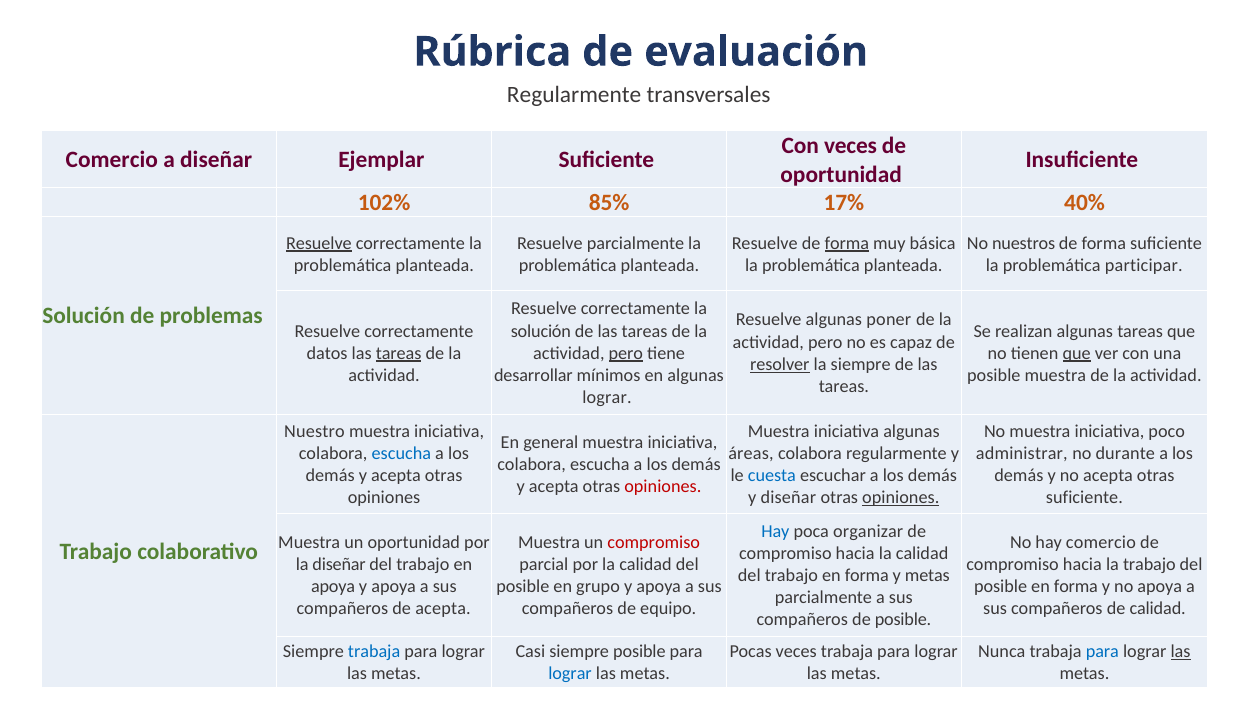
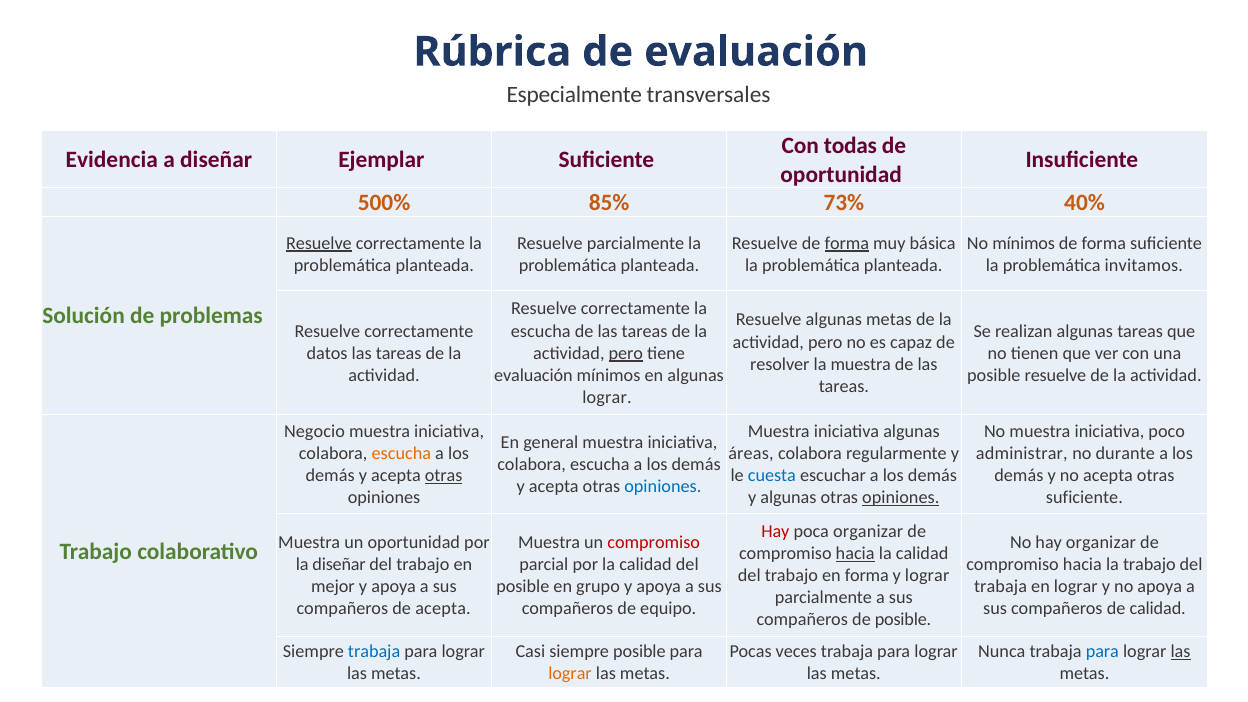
Regularmente: Regularmente -> Especialmente (574, 95)
Con veces: veces -> todas (850, 146)
Comercio: Comercio -> Evidencia (112, 160)
102%: 102% -> 500% (384, 203)
17%: 17% -> 73% (844, 203)
No nuestros: nuestros -> mínimos (1024, 243)
participar: participar -> invitamos (1144, 265)
algunas poner: poner -> metas (889, 320)
solución: solución -> escucha (541, 331)
tareas underline: present -> none (399, 353)
que underline: present -> none (1077, 353)
resolver underline: present -> none (780, 364)
la siempre: siempre -> muestra (861, 364)
desarrollar: desarrollar -> evaluación (533, 375)
posible muestra: muestra -> resuelve (1055, 375)
Nuestro: Nuestro -> Negocio (314, 431)
escucha colour: blue -> orange (401, 453)
otras underline: none -> present (444, 475)
opiniones colour: red -> blue (663, 486)
y diseñar: diseñar -> algunas (788, 498)
Hay colour: blue -> red (775, 531)
hay comercio: comercio -> organizar (1101, 542)
hacia underline: none -> present (855, 553)
y metas: metas -> lograr (927, 575)
apoya: apoya -> mejor (333, 587)
posible: posible -> trabaja (1001, 587)
forma: forma -> lograr (1076, 587)
lograr colour: blue -> orange (570, 674)
